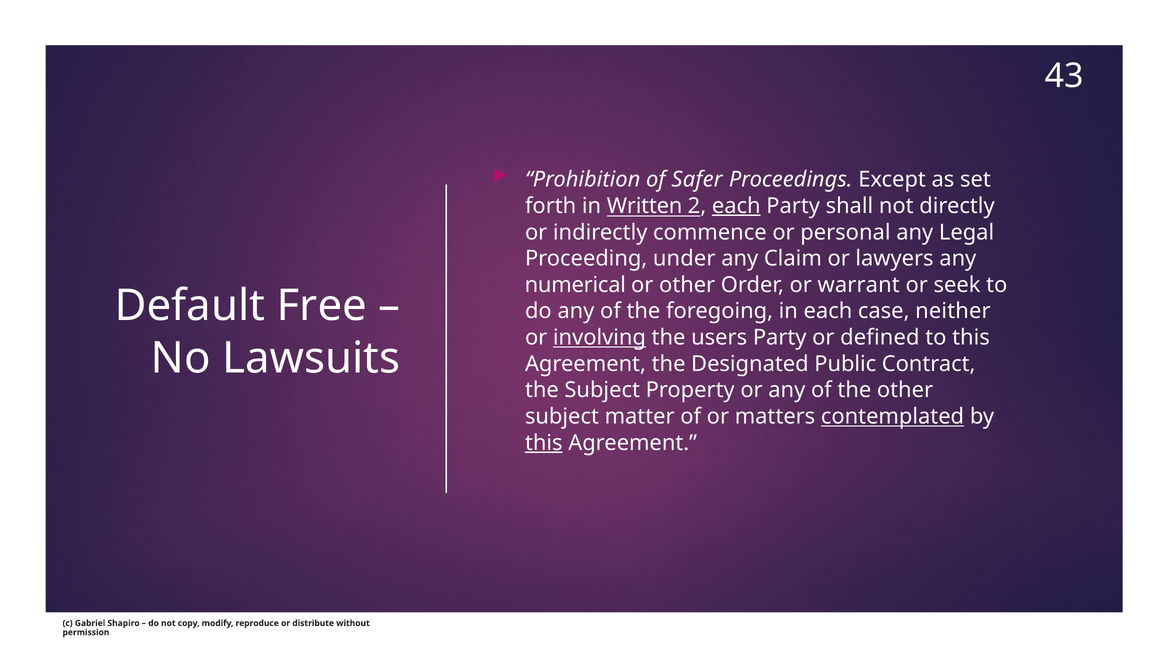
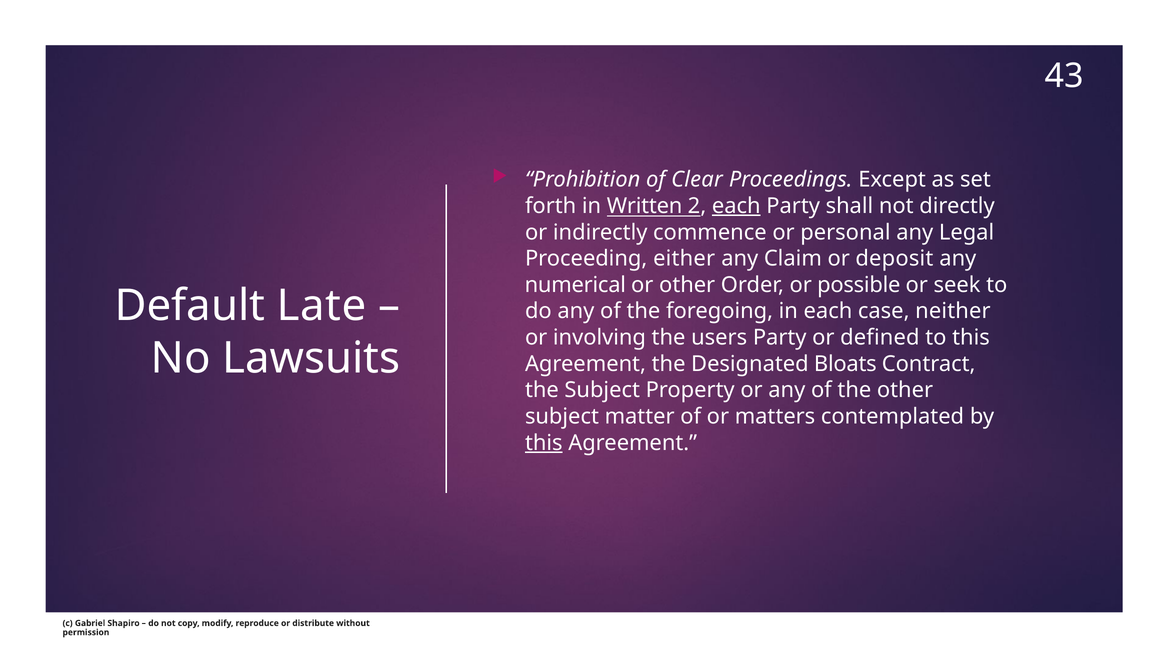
Safer: Safer -> Clear (697, 180)
under: under -> either (684, 258)
lawyers: lawyers -> deposit (894, 258)
warrant: warrant -> possible (859, 285)
Free: Free -> Late (322, 306)
involving underline: present -> none (599, 337)
Public: Public -> Bloats (845, 364)
contemplated underline: present -> none (893, 416)
